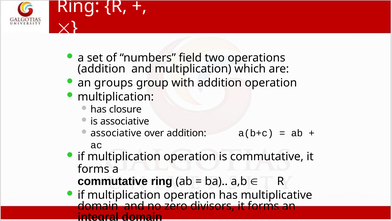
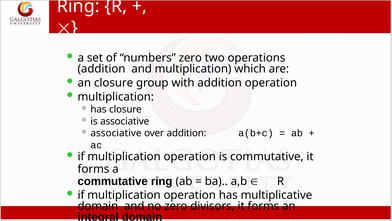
numbers field: field -> zero (190, 58)
an groups: groups -> closure (114, 83)
